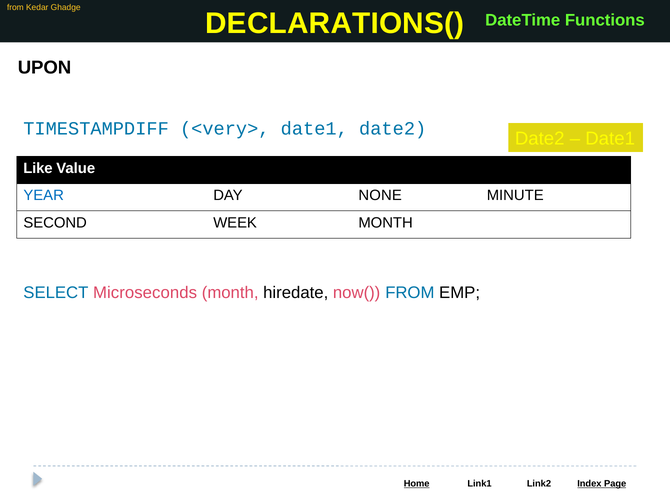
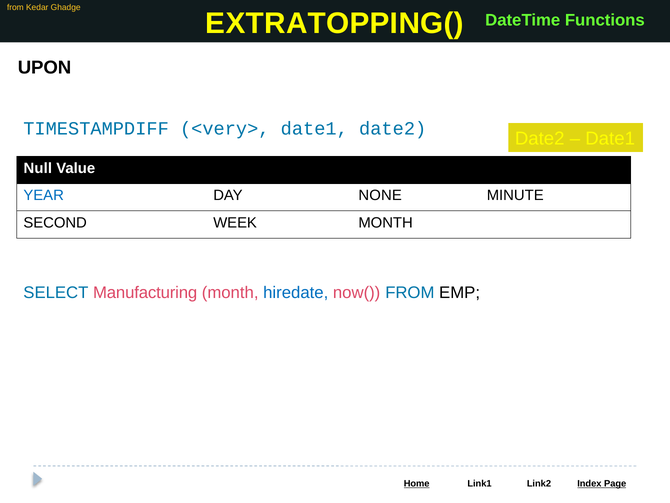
DECLARATIONS(: DECLARATIONS( -> EXTRATOPPING( (335, 23)
Like: Like -> Null (38, 168)
Microseconds: Microseconds -> Manufacturing (145, 293)
hiredate colour: black -> blue (296, 293)
